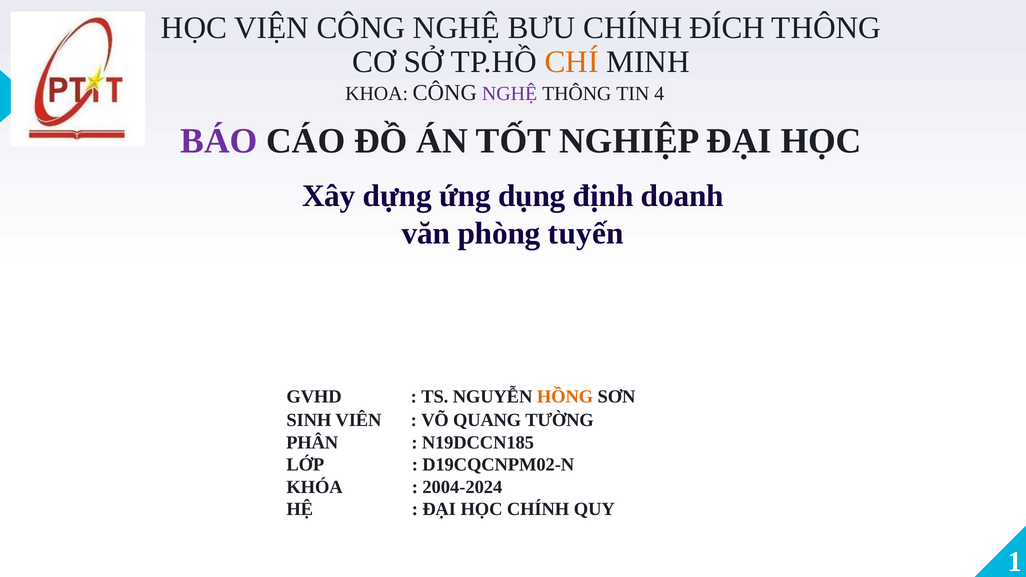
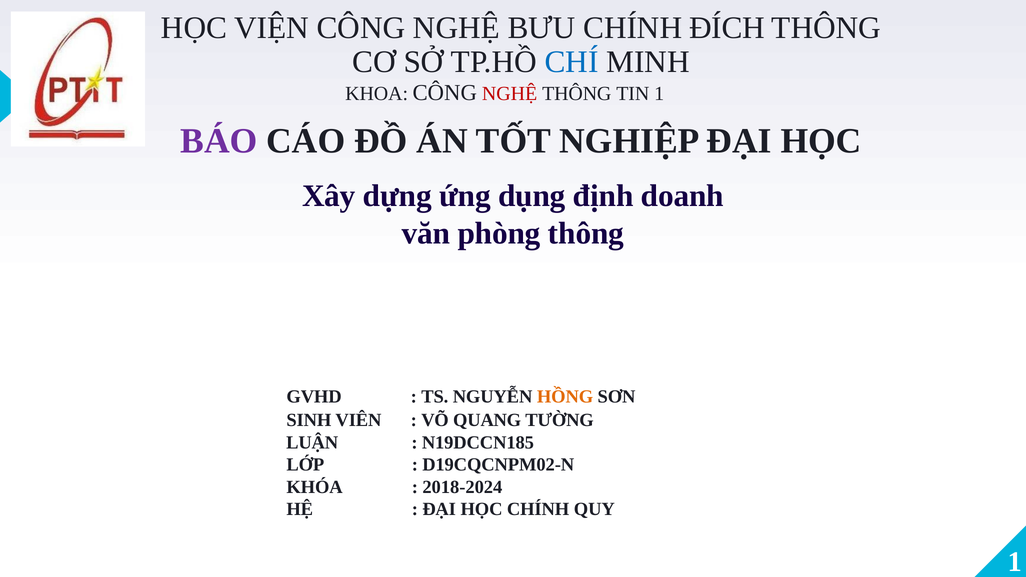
CHÍ colour: orange -> blue (572, 62)
NGHỆ colour: purple -> red (510, 94)
TIN 4: 4 -> 1 (659, 94)
phòng tuyến: tuyến -> thông (586, 234)
PHÂN: PHÂN -> LUẬN (312, 443)
2004-2024: 2004-2024 -> 2018-2024 (462, 487)
